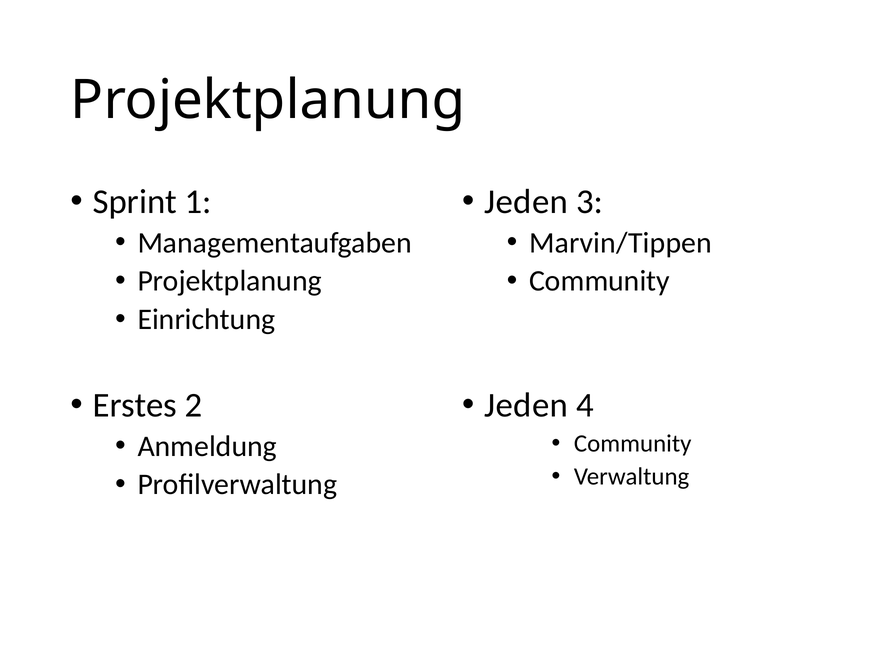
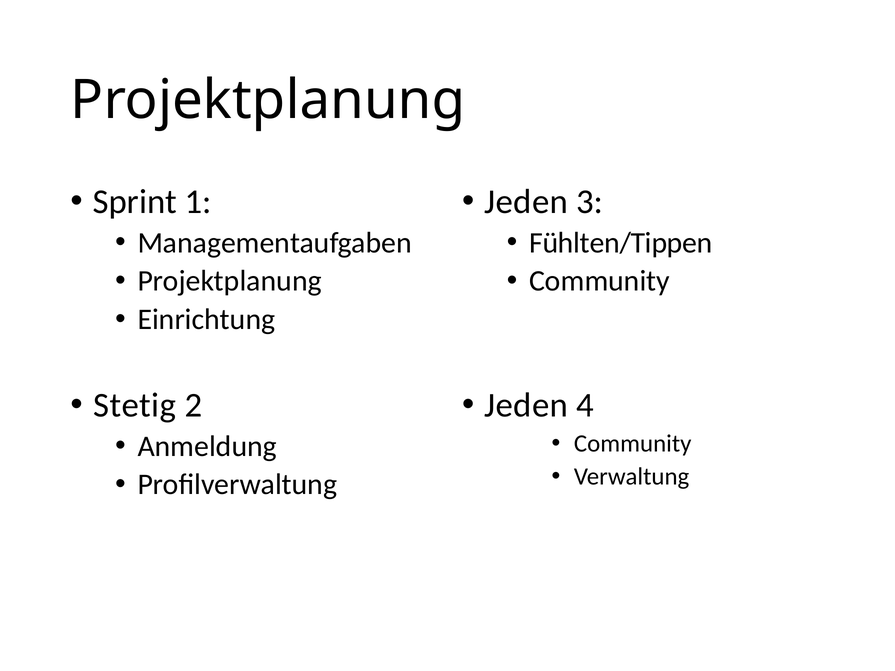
Marvin/Tippen: Marvin/Tippen -> Fühlten/Tippen (621, 243)
Erstes: Erstes -> Stetig (135, 405)
